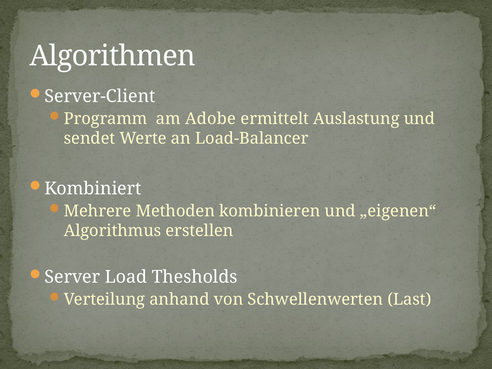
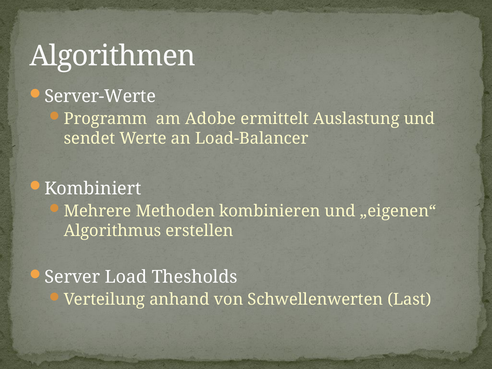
Server-Client: Server-Client -> Server-Werte (100, 96)
